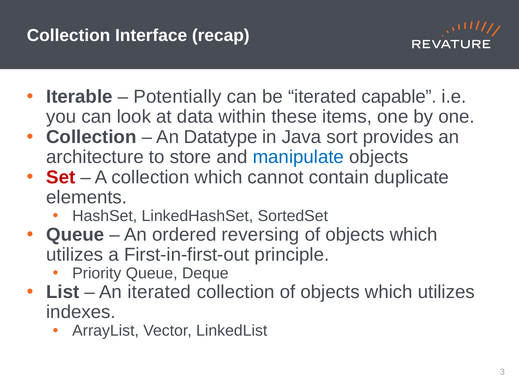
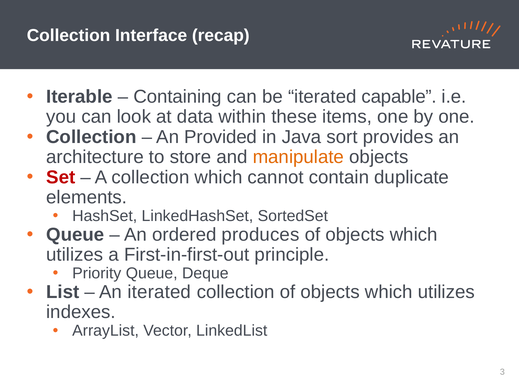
Potentially: Potentially -> Containing (178, 97)
Datatype: Datatype -> Provided (221, 137)
manipulate colour: blue -> orange (298, 157)
reversing: reversing -> produces (260, 235)
